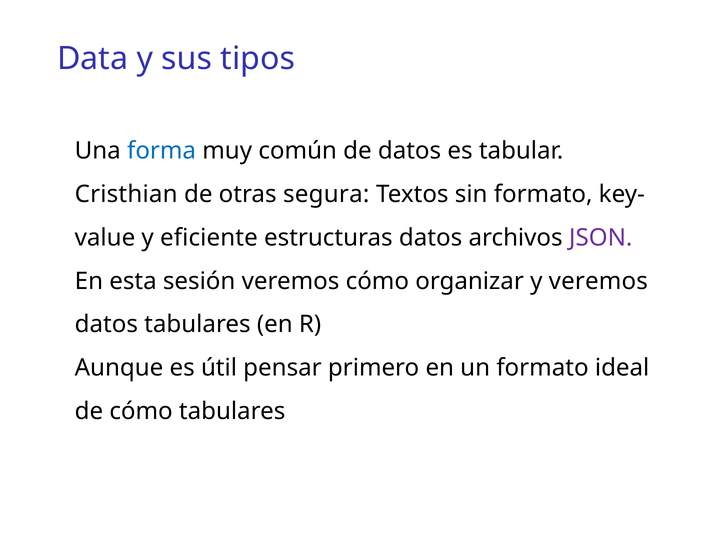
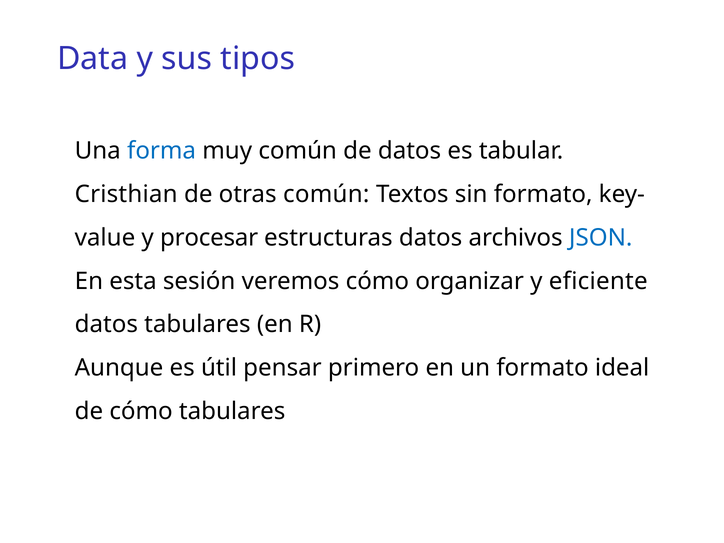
otras segura: segura -> común (326, 194)
eficiente: eficiente -> procesar (209, 238)
JSON colour: purple -> blue (601, 238)
y veremos: veremos -> eficiente (598, 281)
